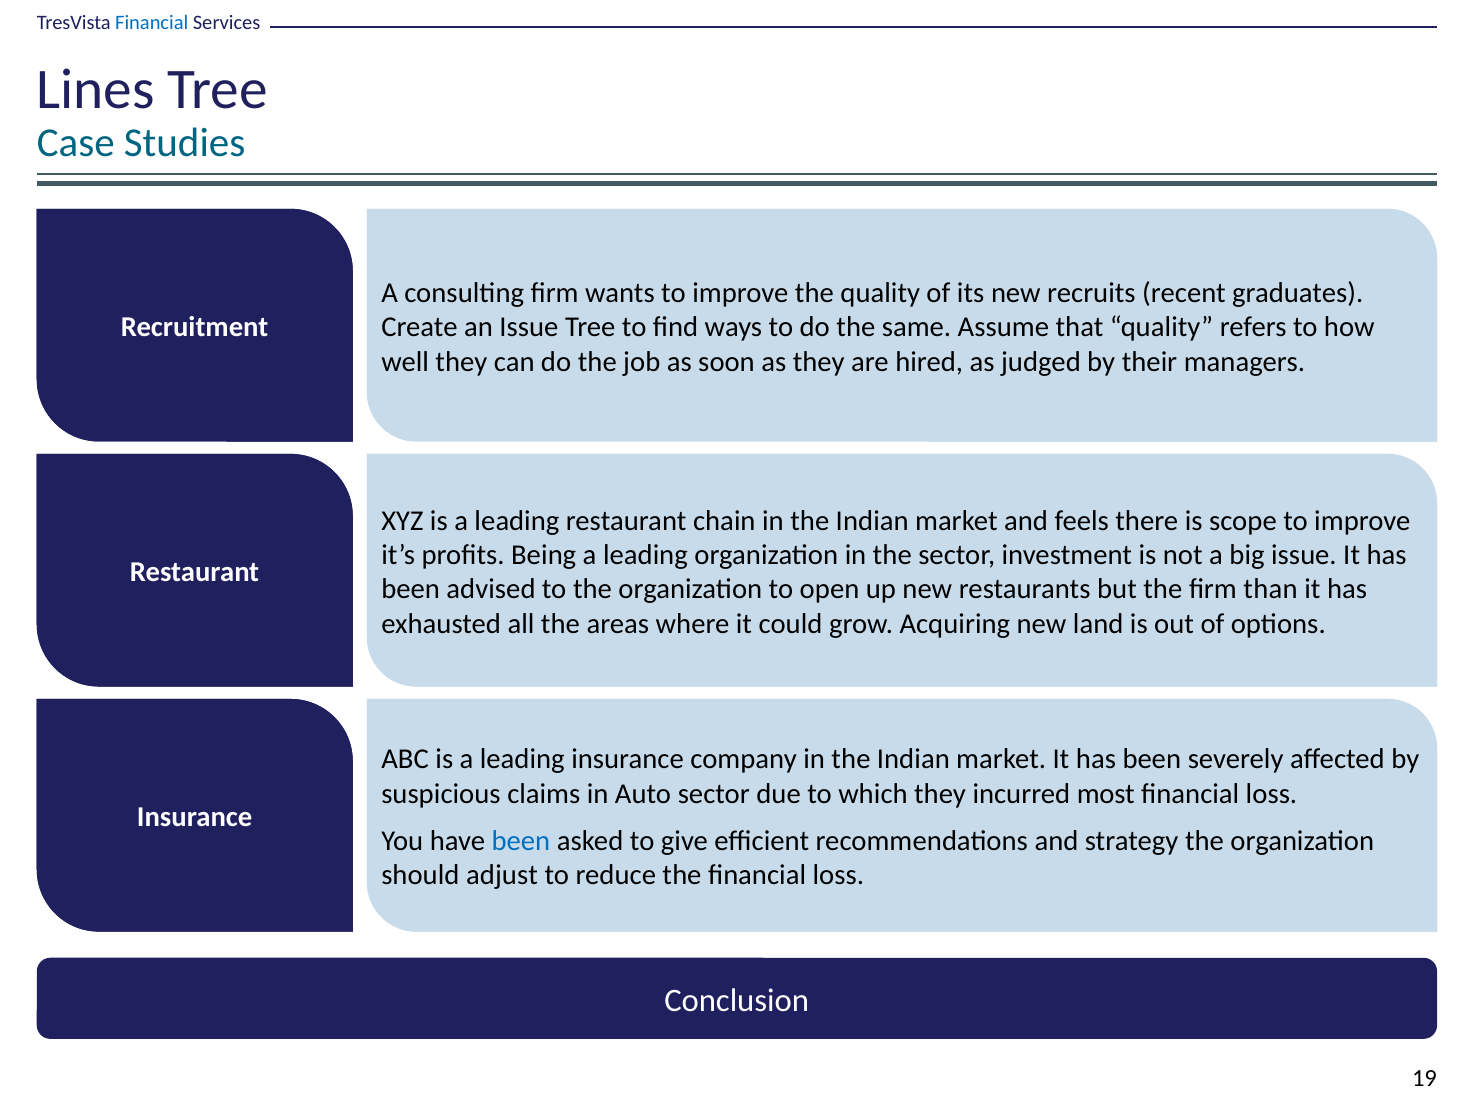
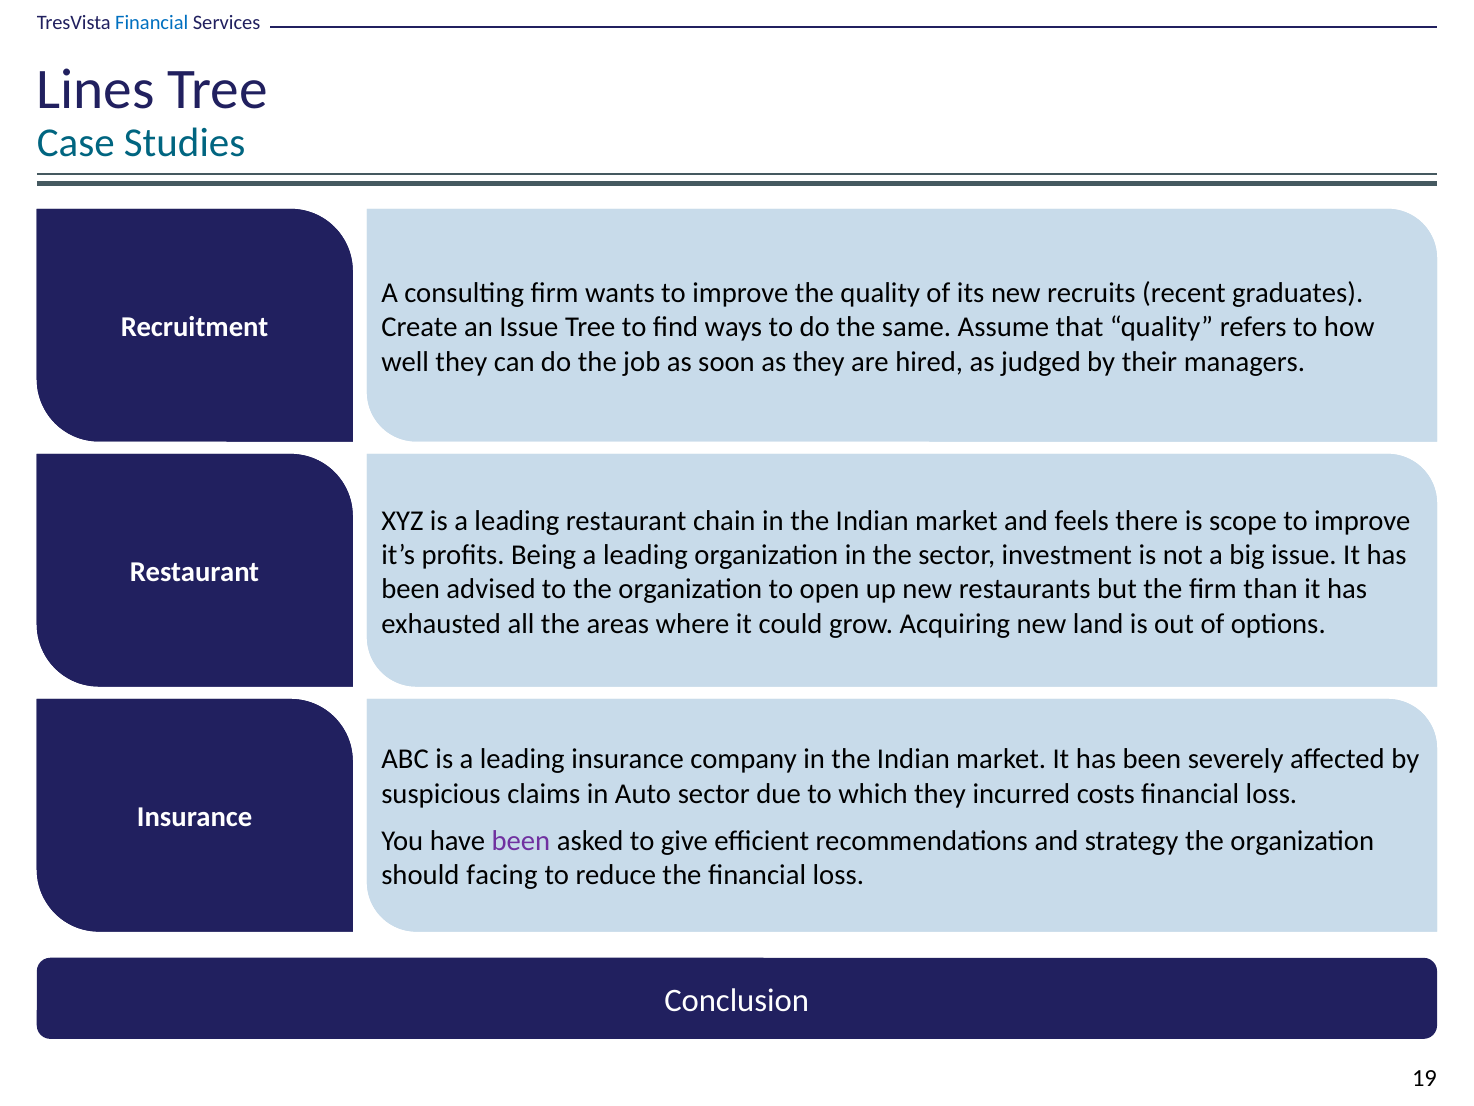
most: most -> costs (1106, 794)
been colour: blue -> purple (521, 840)
adjust: adjust -> facing (502, 875)
